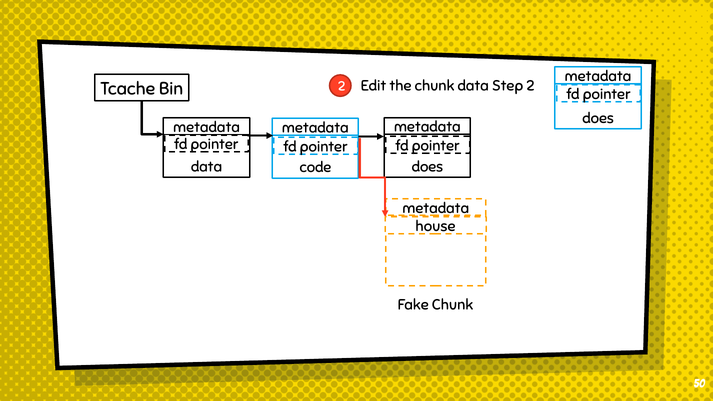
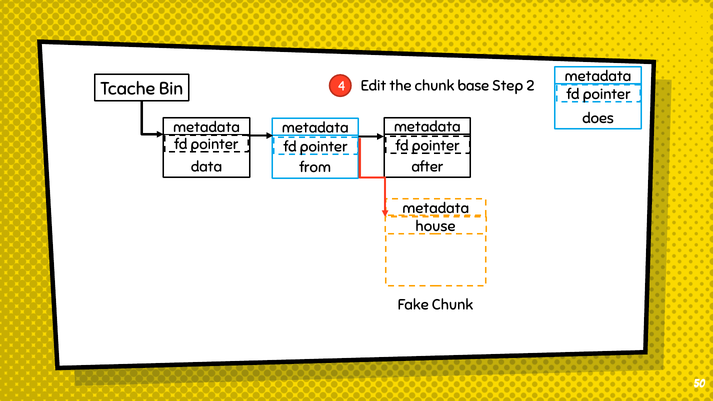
Bin 2: 2 -> 4 (342, 86)
chunk data: data -> base (473, 86)
does: does -> after (427, 167)
code: code -> from (315, 168)
